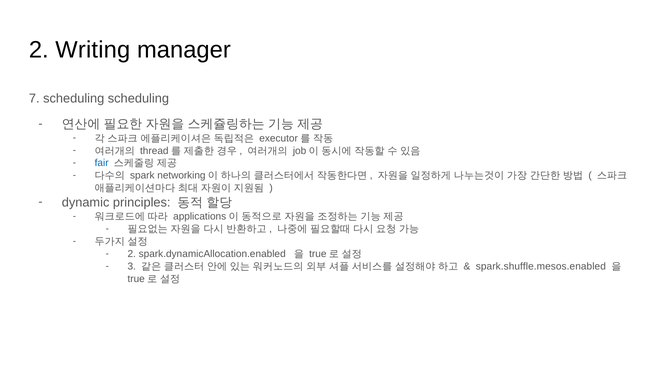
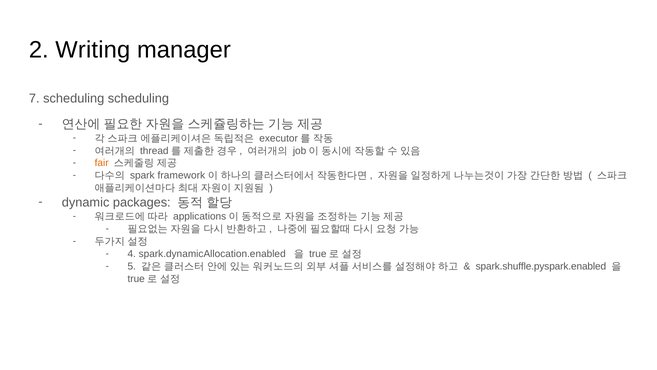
fair colour: blue -> orange (102, 163)
networking: networking -> framework (181, 175)
principles: principles -> packages (142, 202)
2: 2 -> 4 (132, 254)
3: 3 -> 5 (132, 266)
spark.shuffle.mesos.enabled: spark.shuffle.mesos.enabled -> spark.shuffle.pyspark.enabled (541, 266)
